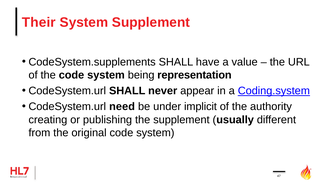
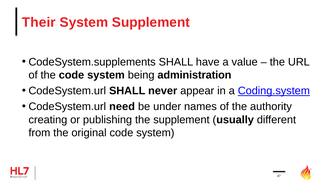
representation: representation -> administration (194, 75)
implicit: implicit -> names (200, 107)
